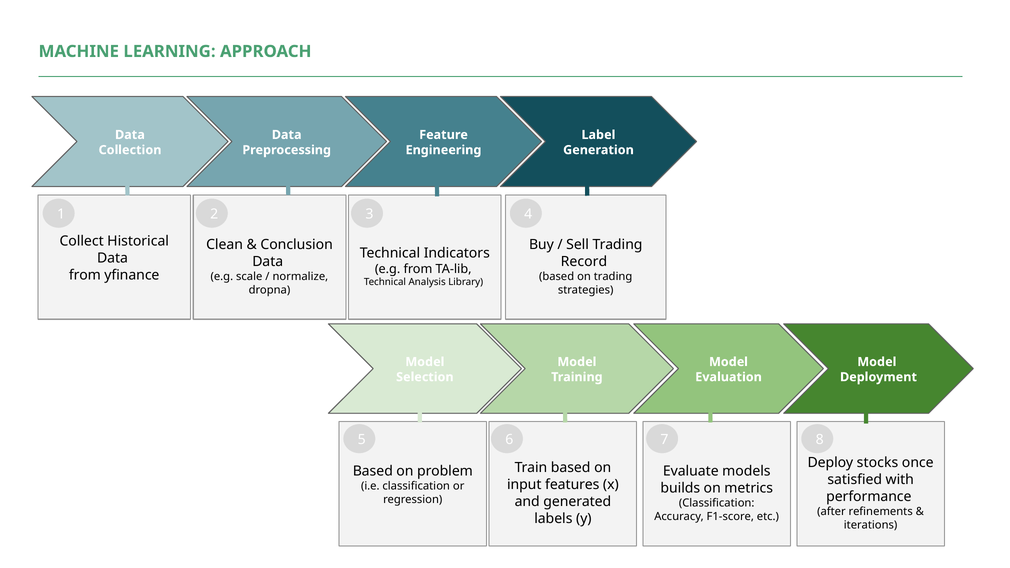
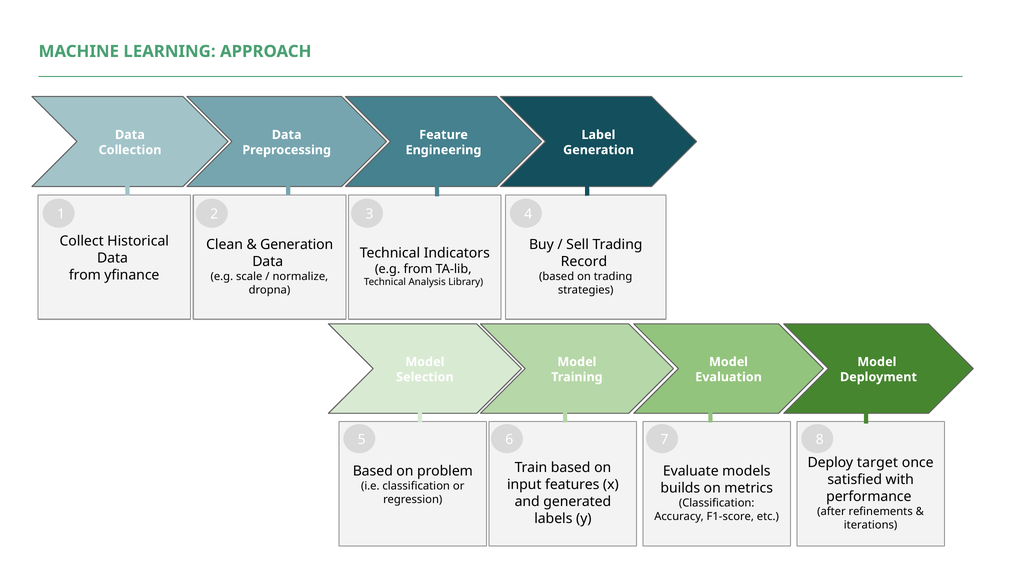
Conclusion: Conclusion -> Generation (297, 245)
stocks: stocks -> target (877, 463)
